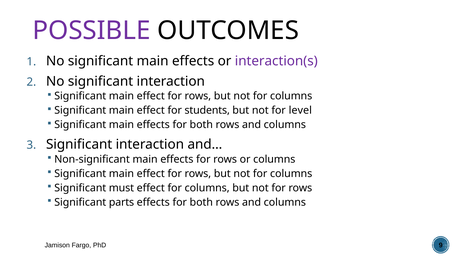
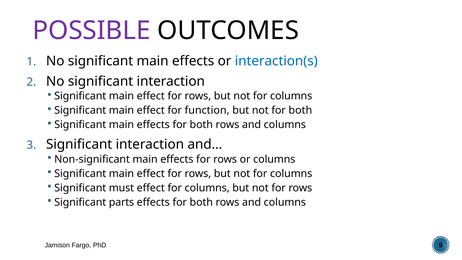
interaction(s colour: purple -> blue (276, 61)
students: students -> function (207, 110)
not for level: level -> both (300, 110)
